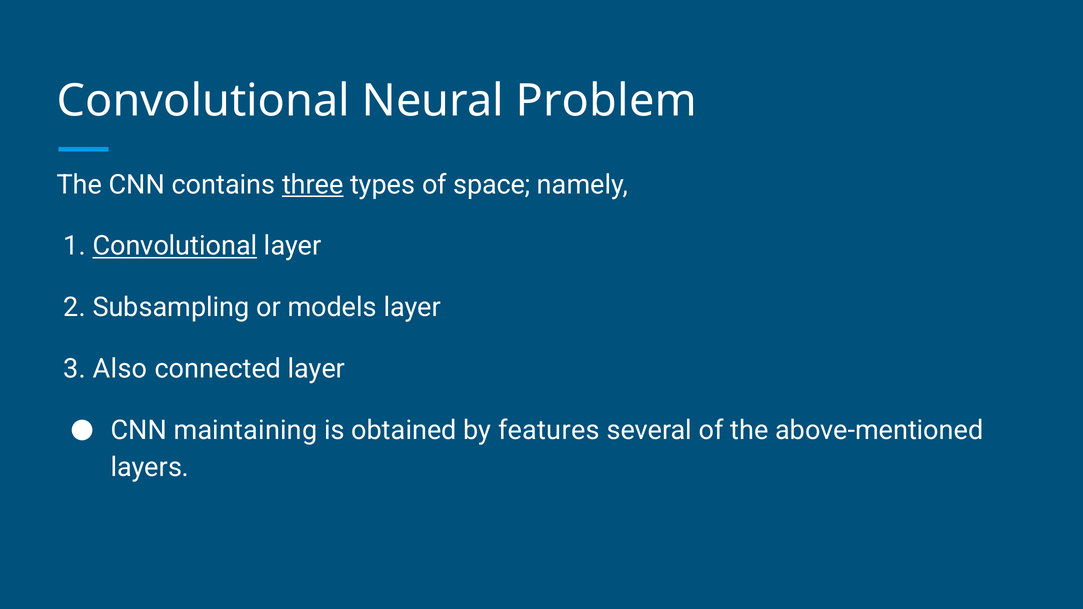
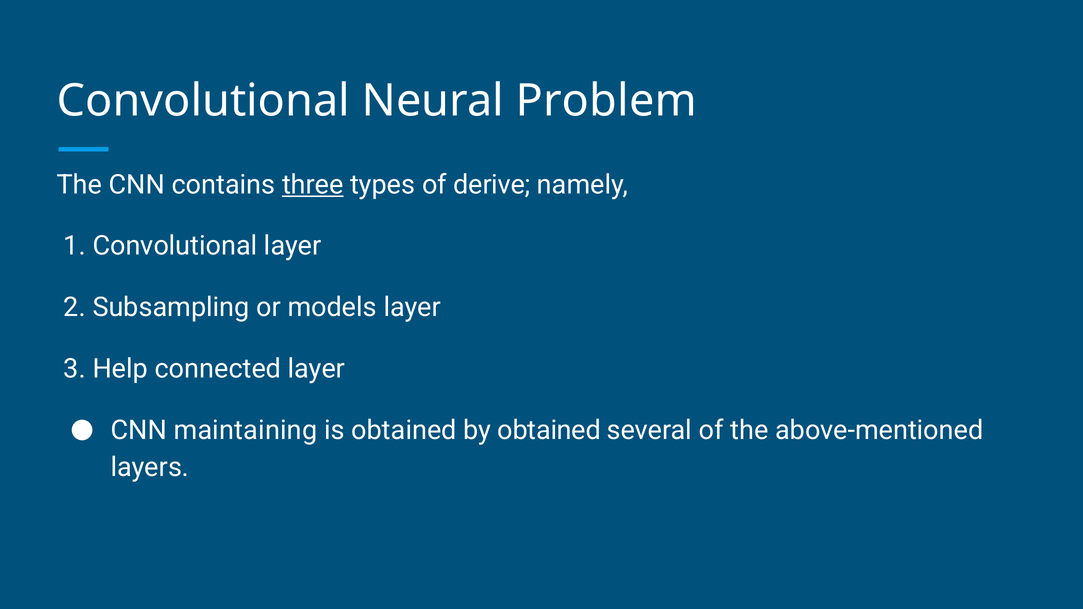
space: space -> derive (492, 185)
Convolutional underline: present -> none (175, 246)
Also: Also -> Help (120, 369)
by features: features -> obtained (549, 430)
